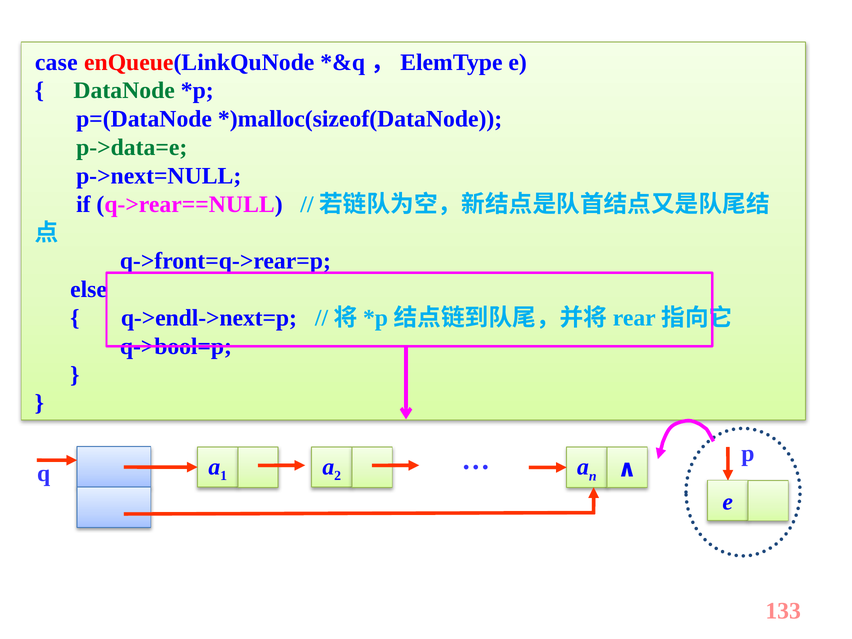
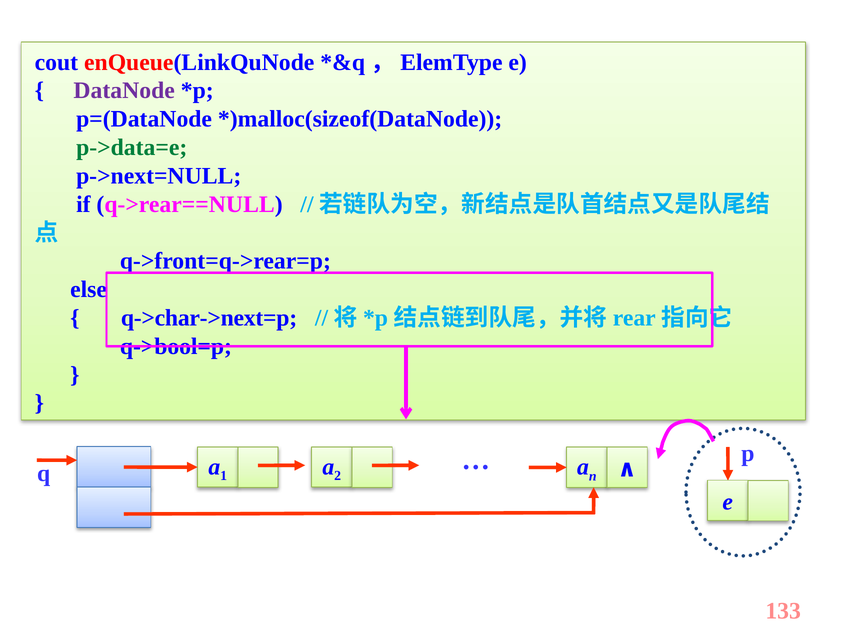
case: case -> cout (56, 62)
DataNode colour: green -> purple (124, 91)
q->endl->next=p: q->endl->next=p -> q->char->next=p (209, 318)
